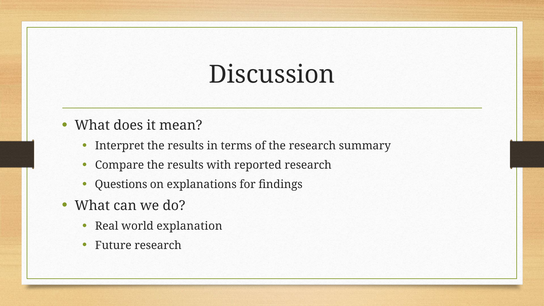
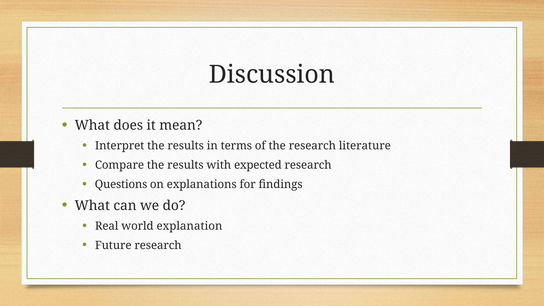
summary: summary -> literature (365, 146)
reported: reported -> expected (258, 165)
